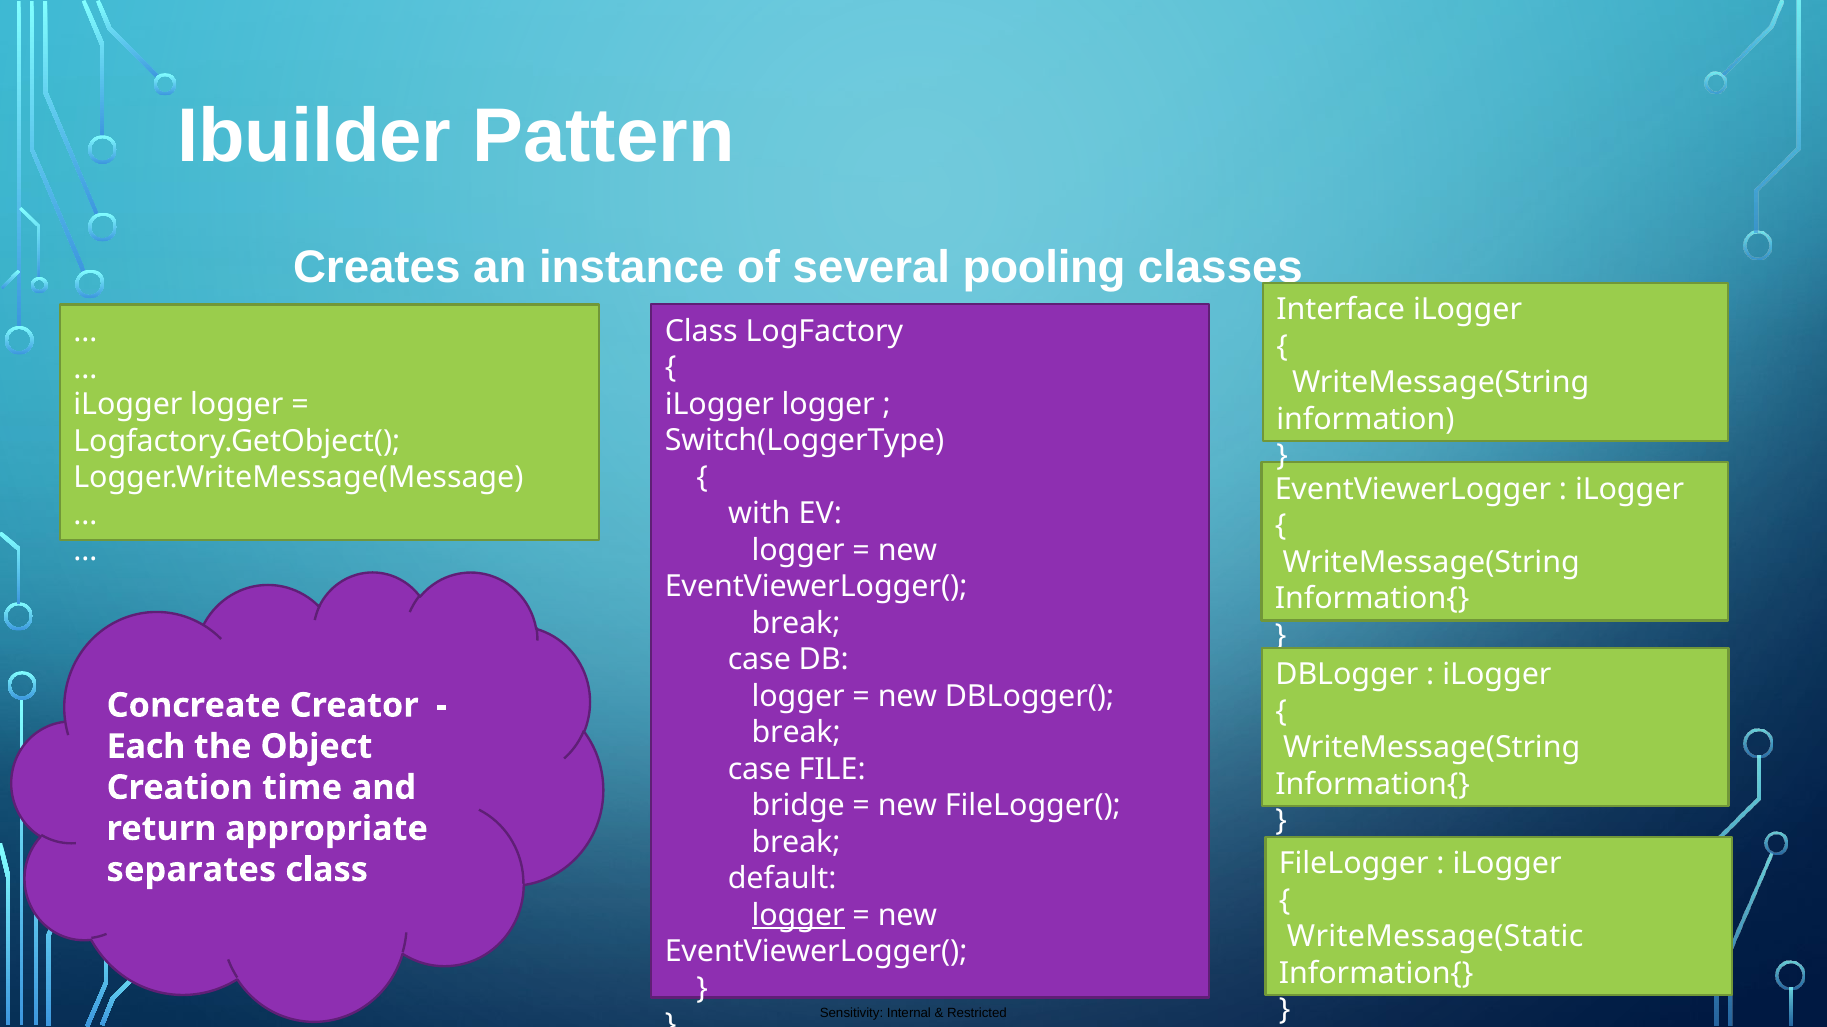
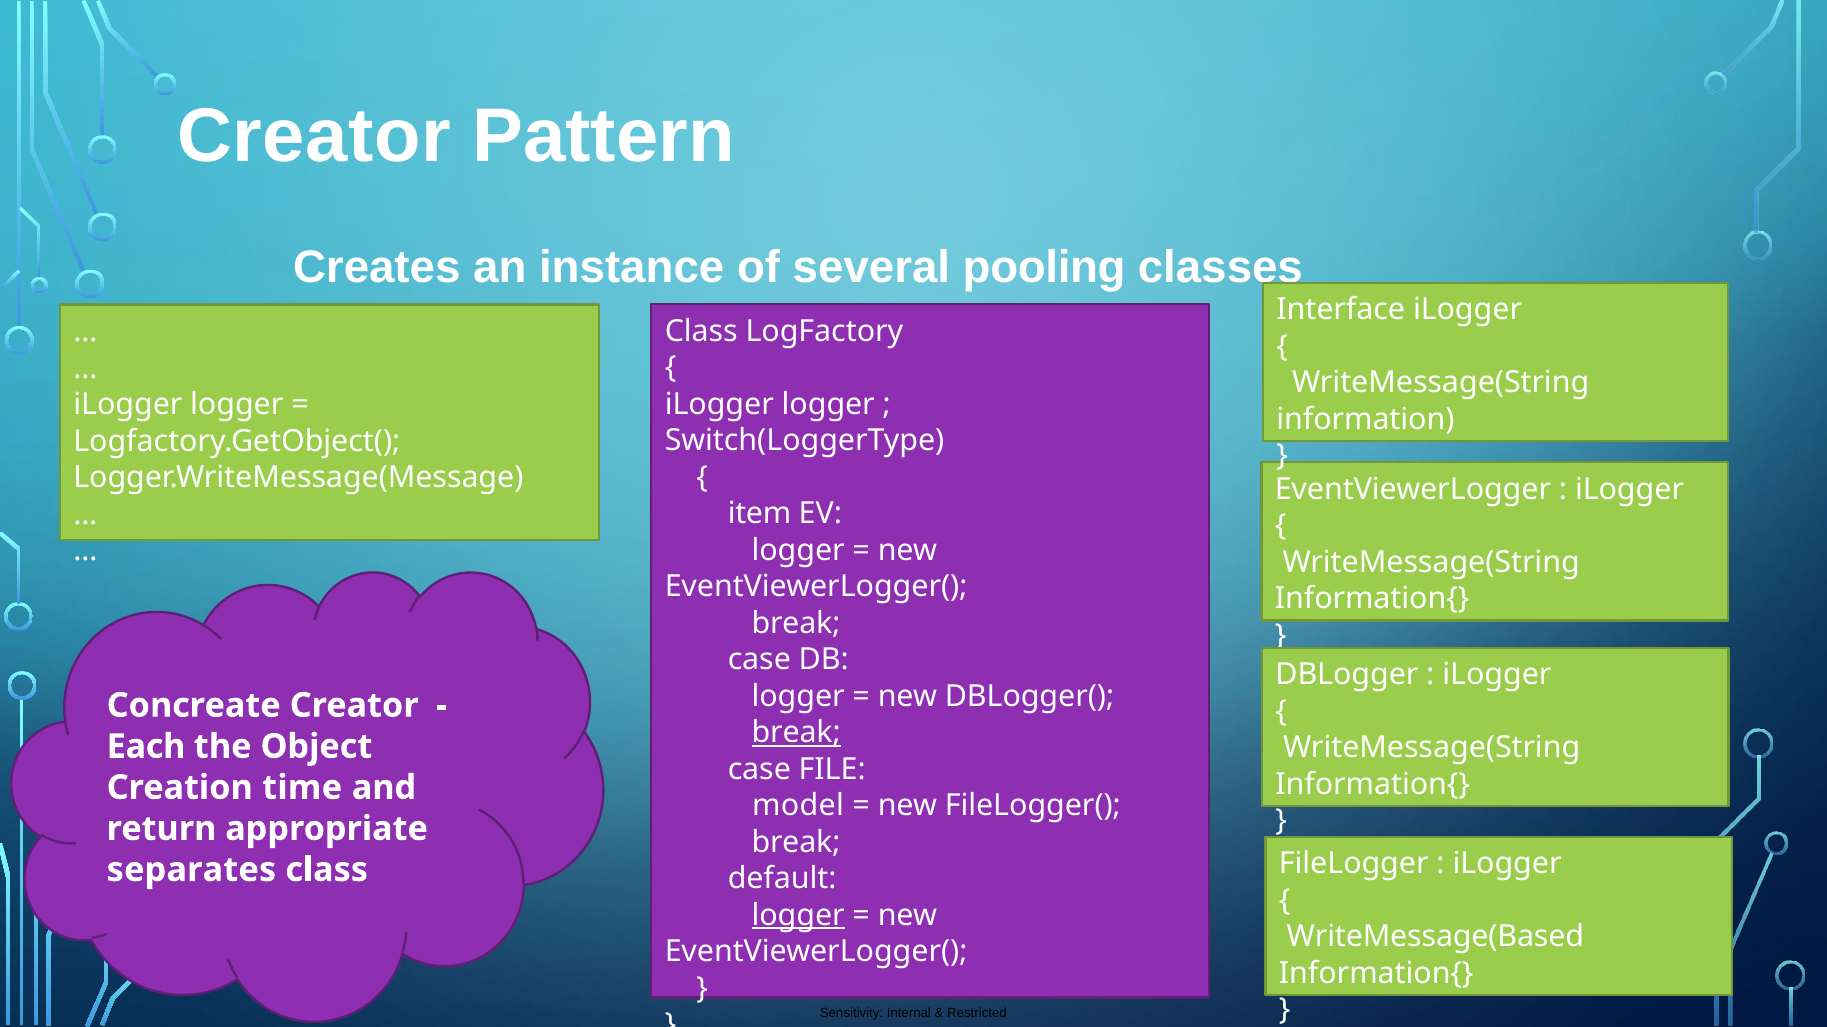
Ibuilder: Ibuilder -> Creator (314, 137)
with: with -> item (760, 514)
break underline: none -> present (796, 733)
bridge: bridge -> model (798, 806)
WriteMessage(Static: WriteMessage(Static -> WriteMessage(Based (1435, 937)
